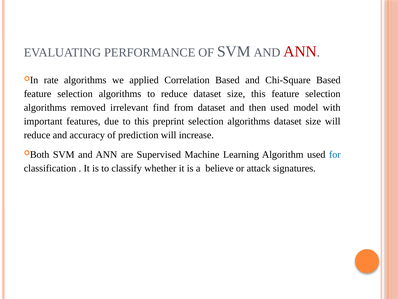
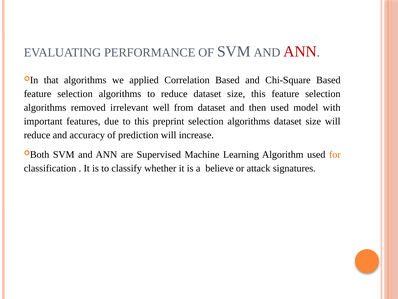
rate: rate -> that (51, 80)
find: find -> well (161, 108)
for colour: blue -> orange (335, 154)
